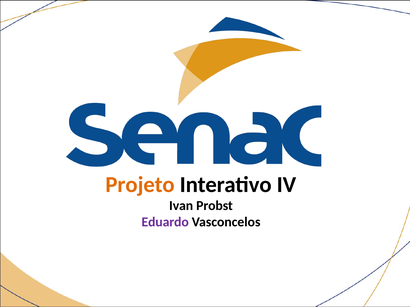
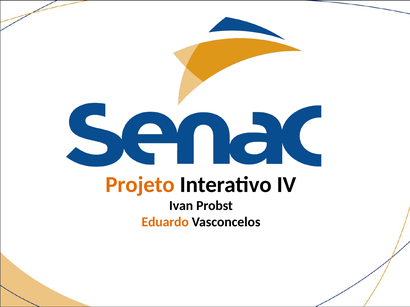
Eduardo colour: purple -> orange (165, 222)
